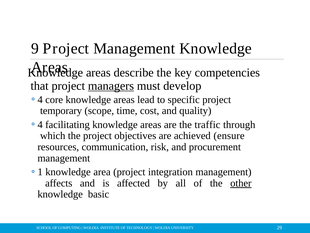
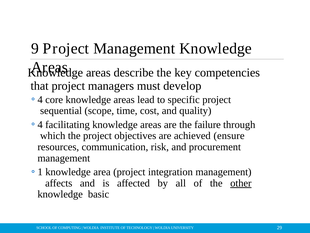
managers underline: present -> none (111, 86)
temporary: temporary -> sequential (61, 111)
traffic: traffic -> failure (208, 124)
